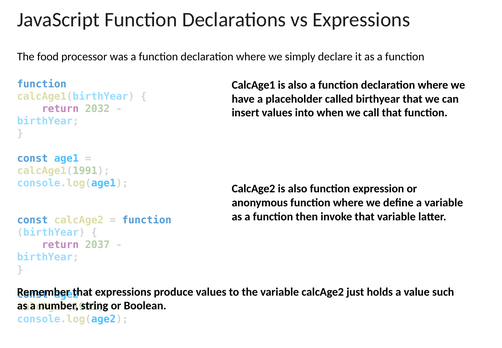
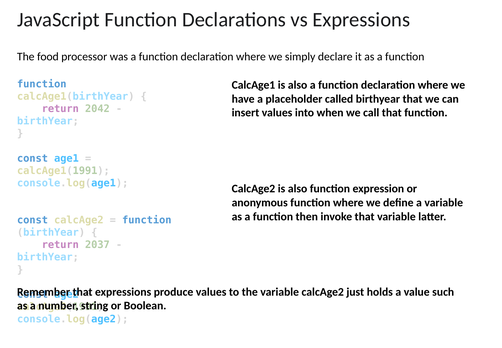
2032: 2032 -> 2042 (97, 109)
